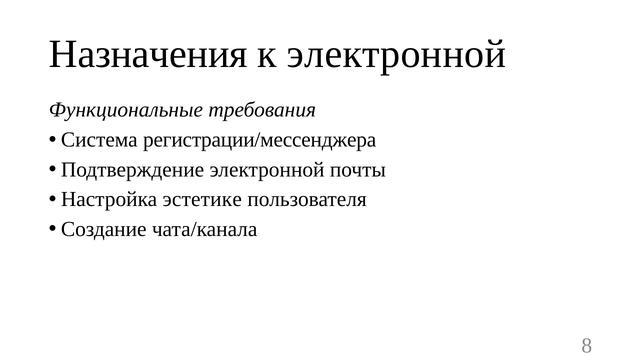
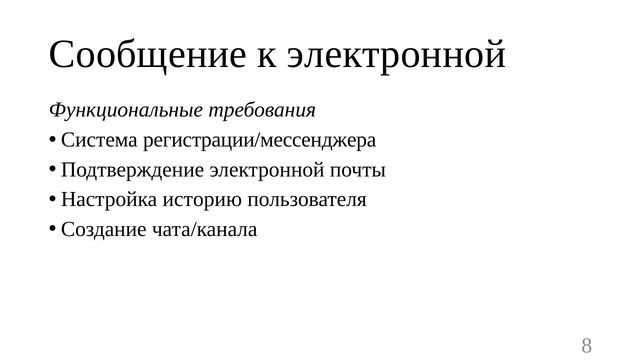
Назначения: Назначения -> Сообщение (148, 54)
эстетике: эстетике -> историю (202, 199)
